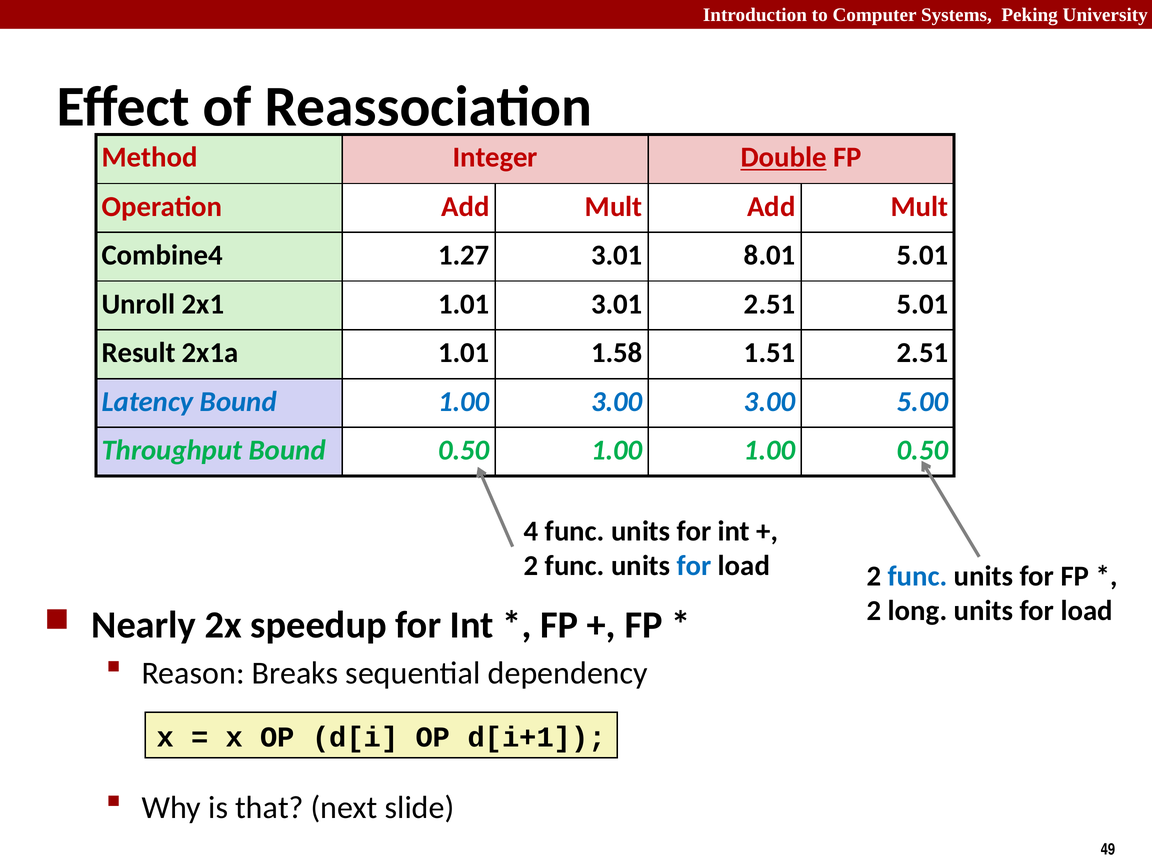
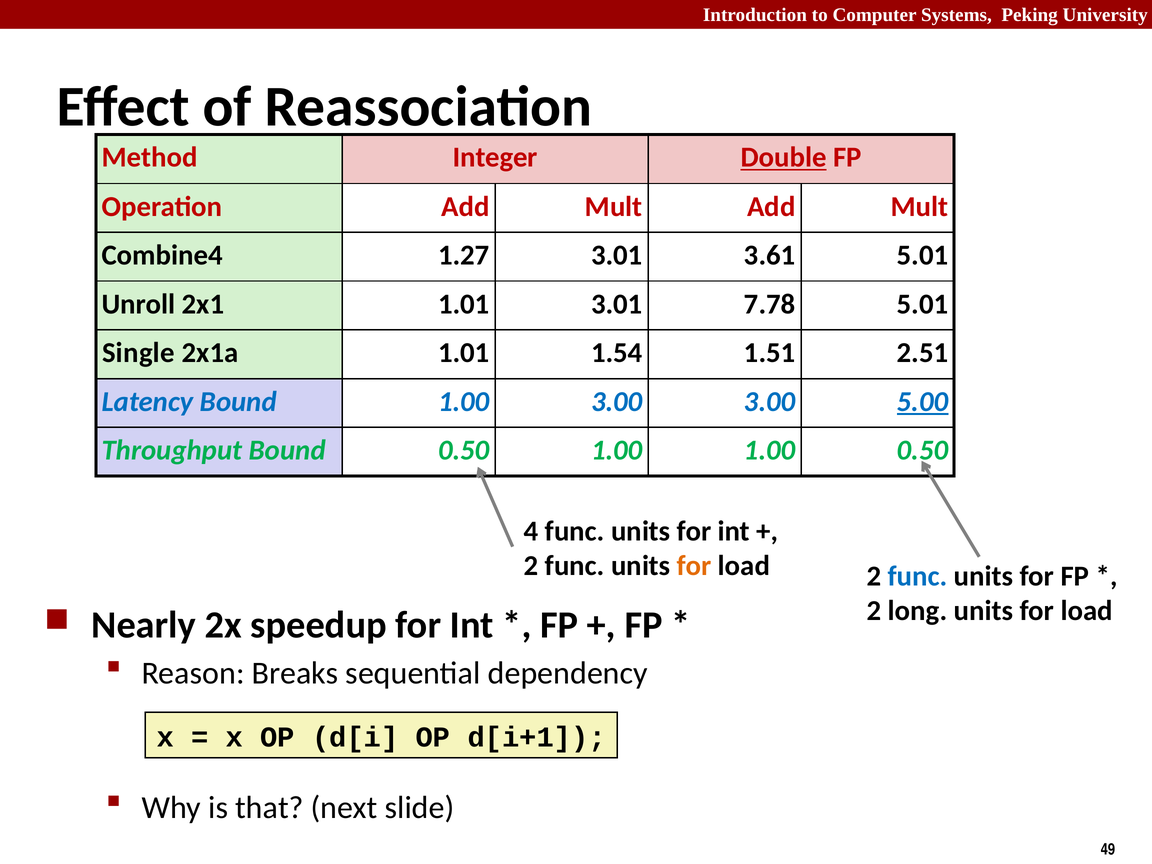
8.01: 8.01 -> 3.61 (770, 255)
3.01 2.51: 2.51 -> 7.78 (770, 304)
Result: Result -> Single (138, 353)
1.58: 1.58 -> 1.54 (617, 353)
5.00 underline: none -> present (923, 402)
for colour: blue -> orange (694, 566)
